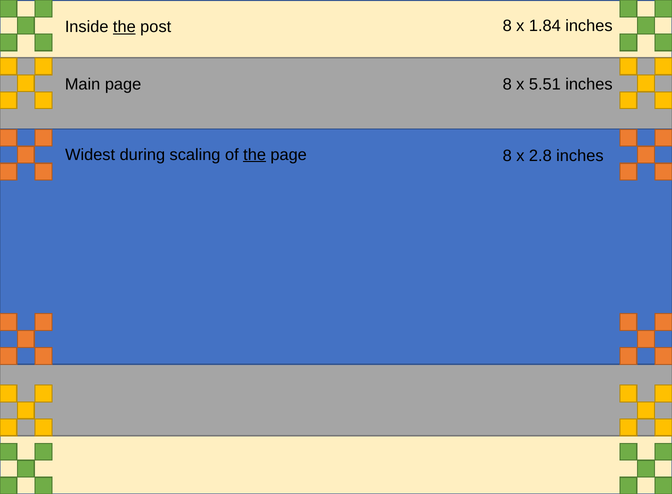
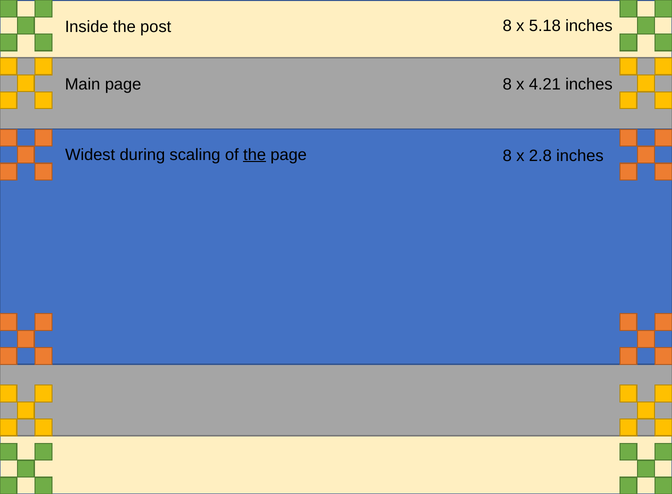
1.84: 1.84 -> 5.18 (545, 26)
the underline: present -> none (124, 27)
5.51: 5.51 -> 4.21 (545, 84)
